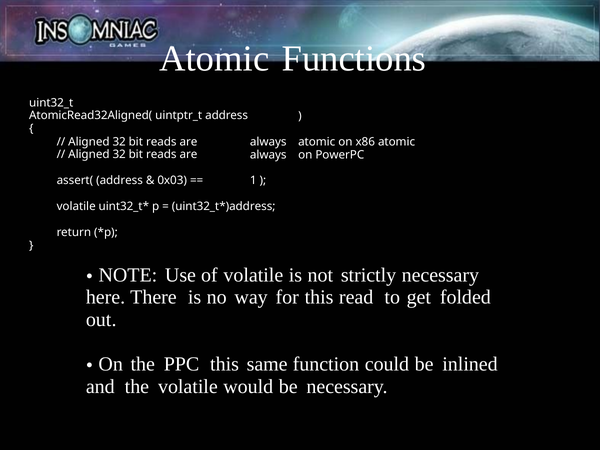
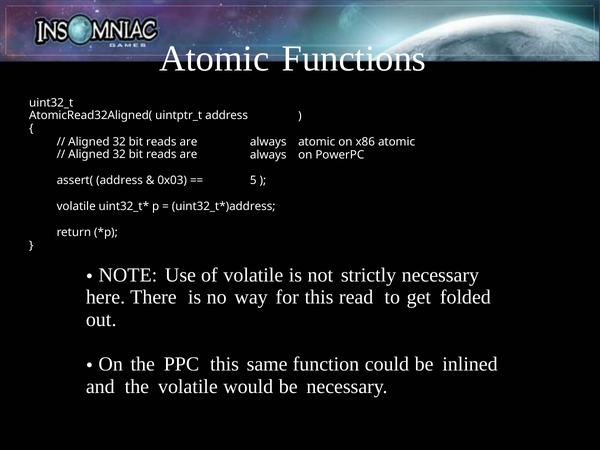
1: 1 -> 5 (253, 181)
